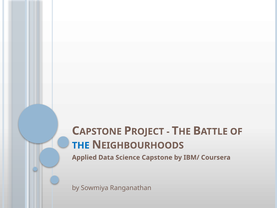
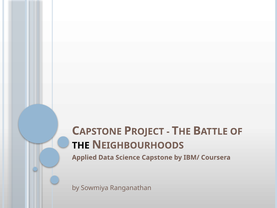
THE colour: blue -> black (81, 145)
